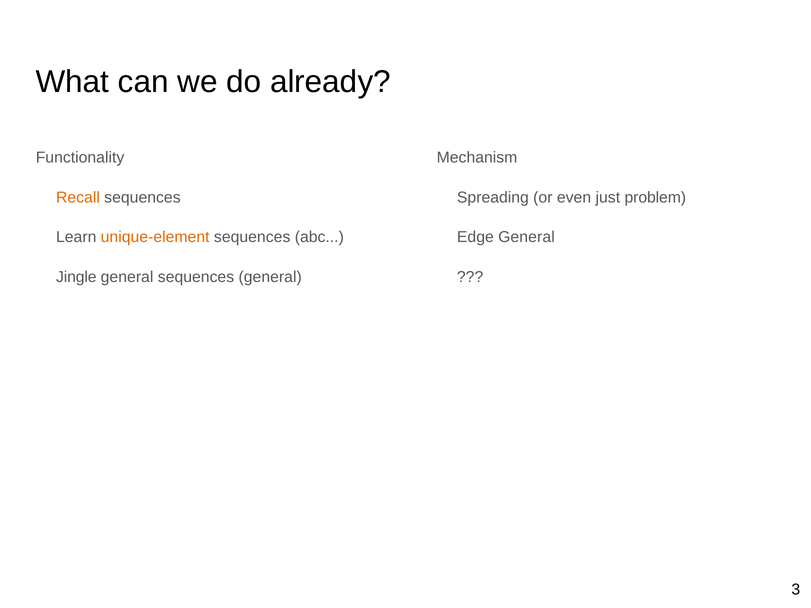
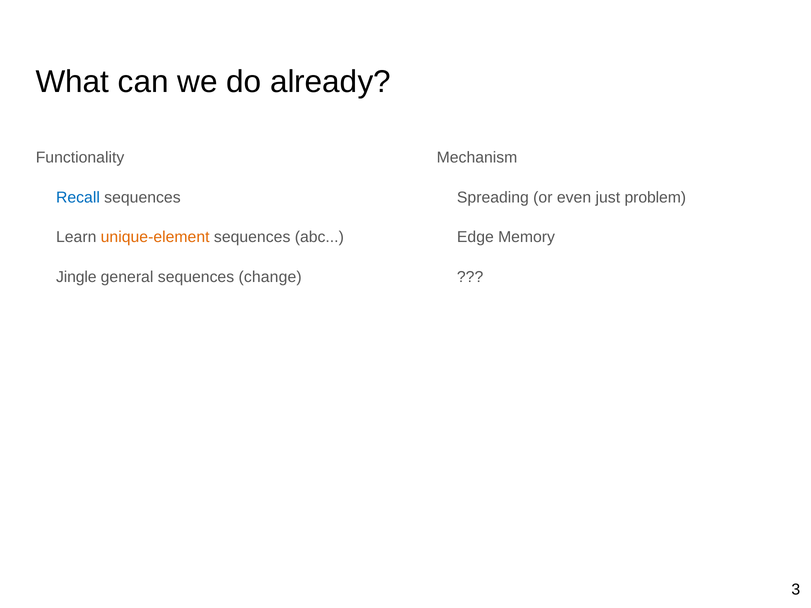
Recall colour: orange -> blue (78, 198)
Edge General: General -> Memory (527, 237)
sequences general: general -> change (270, 277)
